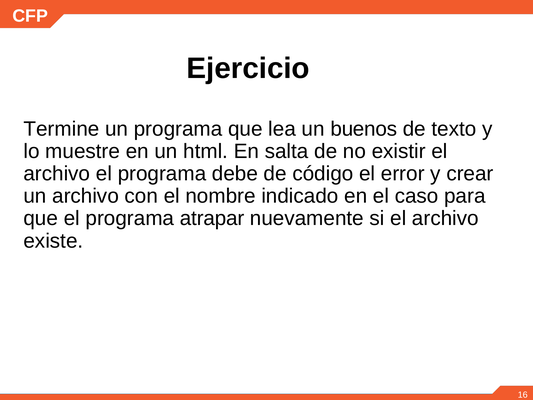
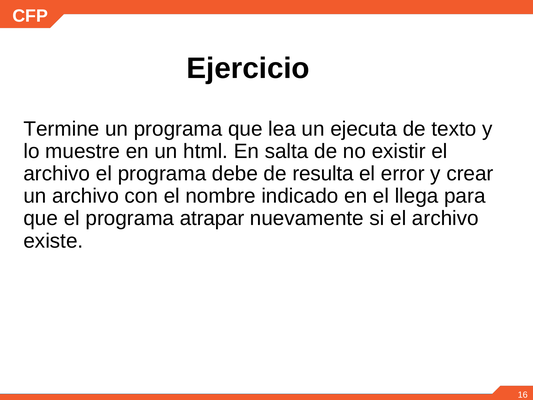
buenos: buenos -> ejecuta (364, 129)
código: código -> resulta (323, 174)
caso: caso -> llega (417, 196)
